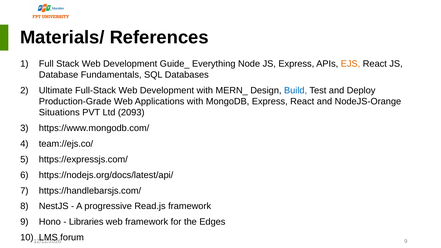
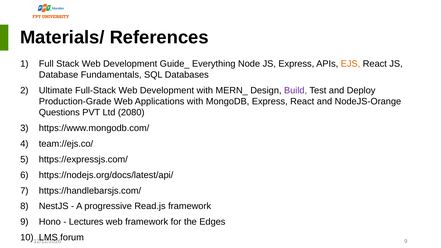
Build colour: blue -> purple (296, 91)
Situations: Situations -> Questions (59, 113)
2093: 2093 -> 2080 (131, 113)
Libraries: Libraries -> Lectures (86, 222)
